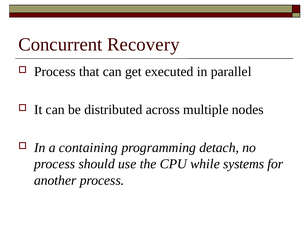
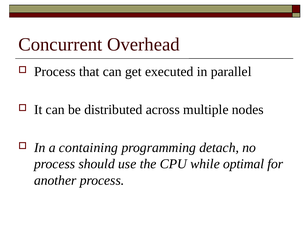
Recovery: Recovery -> Overhead (143, 45)
systems: systems -> optimal (244, 164)
